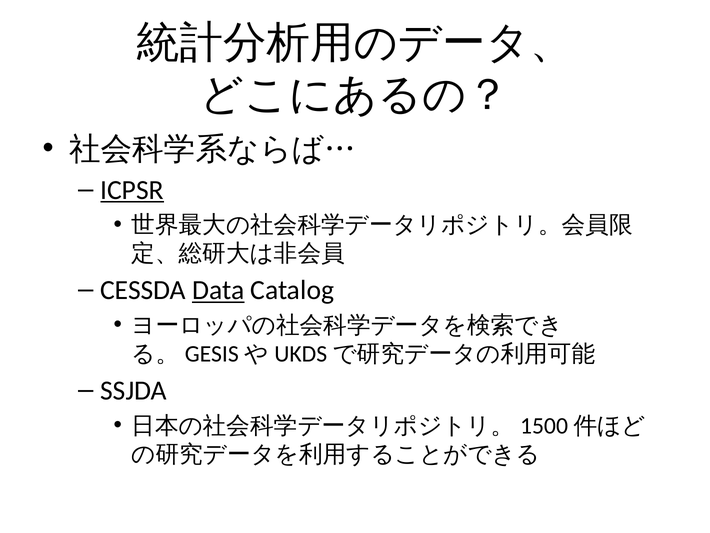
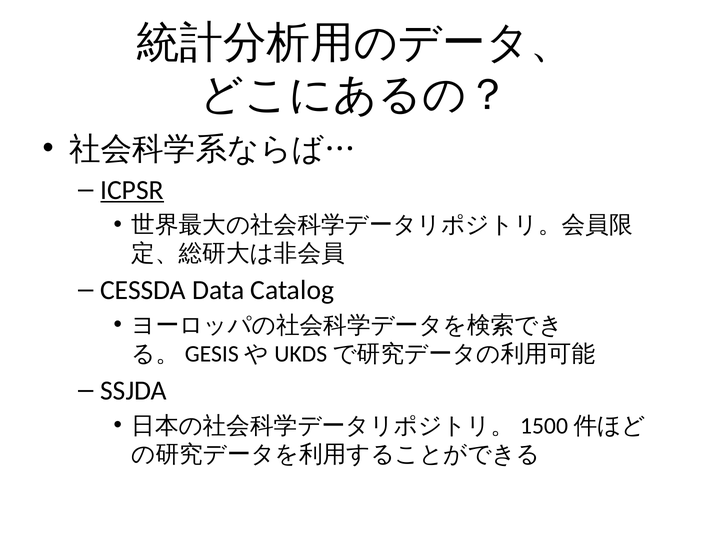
Data underline: present -> none (218, 290)
